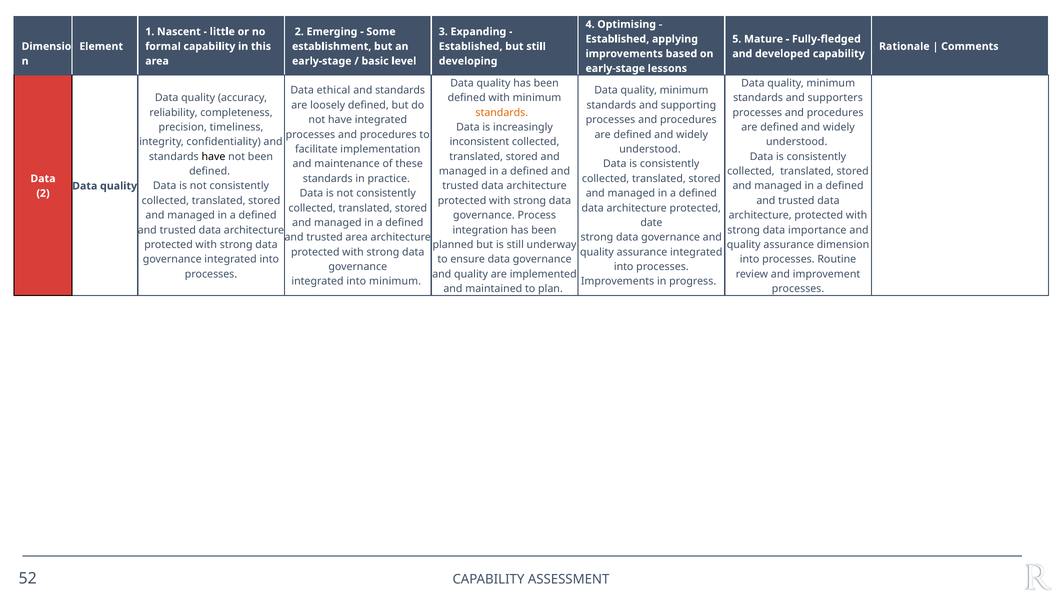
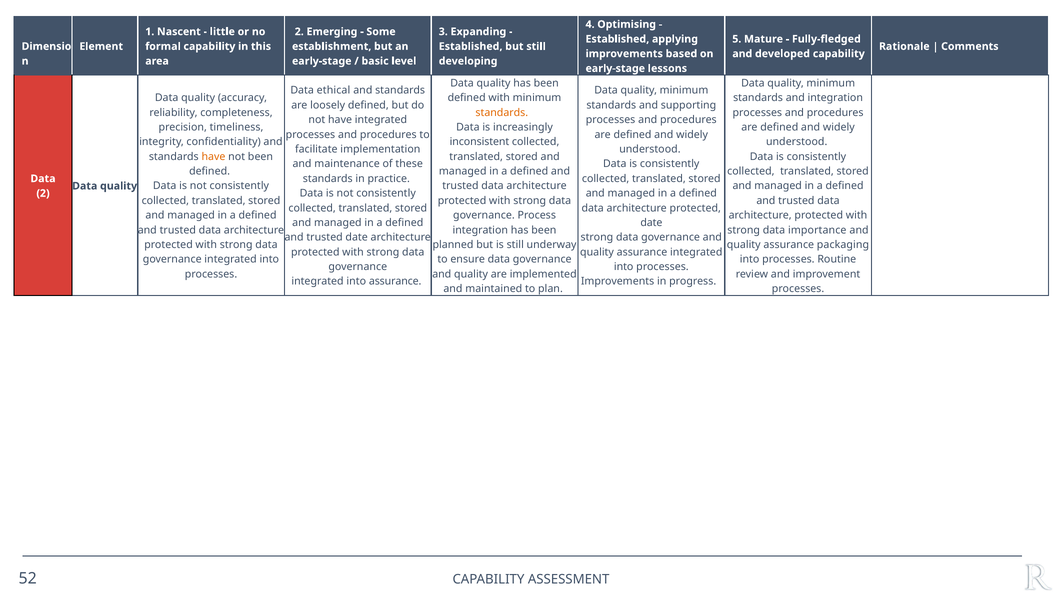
and supporters: supporters -> integration (835, 98)
have colour: black -> orange (214, 156)
trusted area: area -> date (357, 237)
dimension: dimension -> packaging (843, 244)
into minimum: minimum -> assurance (395, 281)
